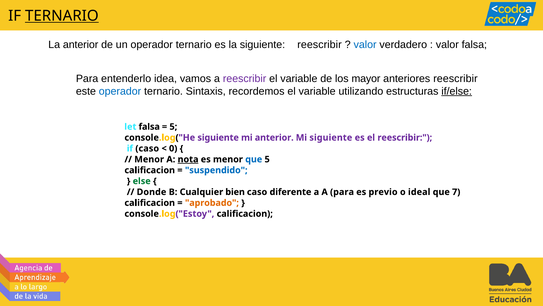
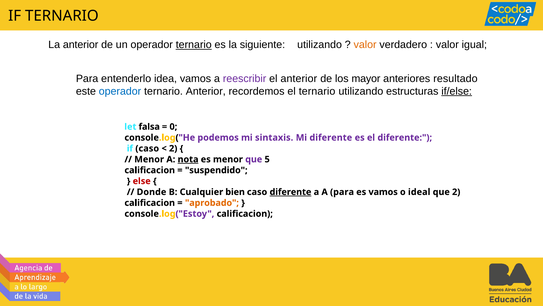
TERNARIO underline: present -> none (62, 16)
ternario underline: none -> present (194, 45)
siguiente reescribir: reescribir -> utilizando (320, 45)
valor colour: blue -> orange (365, 45)
valor falsa: falsa -> igual (474, 45)
variable: variable -> anterior (299, 78)
anteriores reescribir: reescribir -> resultado (455, 78)
ternario Sintaxis: Sintaxis -> Anterior (206, 91)
recordemos el variable: variable -> ternario (317, 91)
5: 5 -> 0 (173, 127)
console.log("He siguiente: siguiente -> podemos (218, 137)
mi anterior: anterior -> sintaxis (274, 137)
Mi siguiente: siguiente -> diferente (331, 137)
el reescribir: reescribir -> diferente (405, 137)
0: 0 -> 2 (173, 148)
que colour: blue -> purple (254, 159)
suspendido colour: blue -> black (216, 170)
else colour: green -> red (142, 181)
diferente underline: none -> present (290, 192)
es previo: previo -> vamos (383, 192)
que 7: 7 -> 2 (456, 192)
